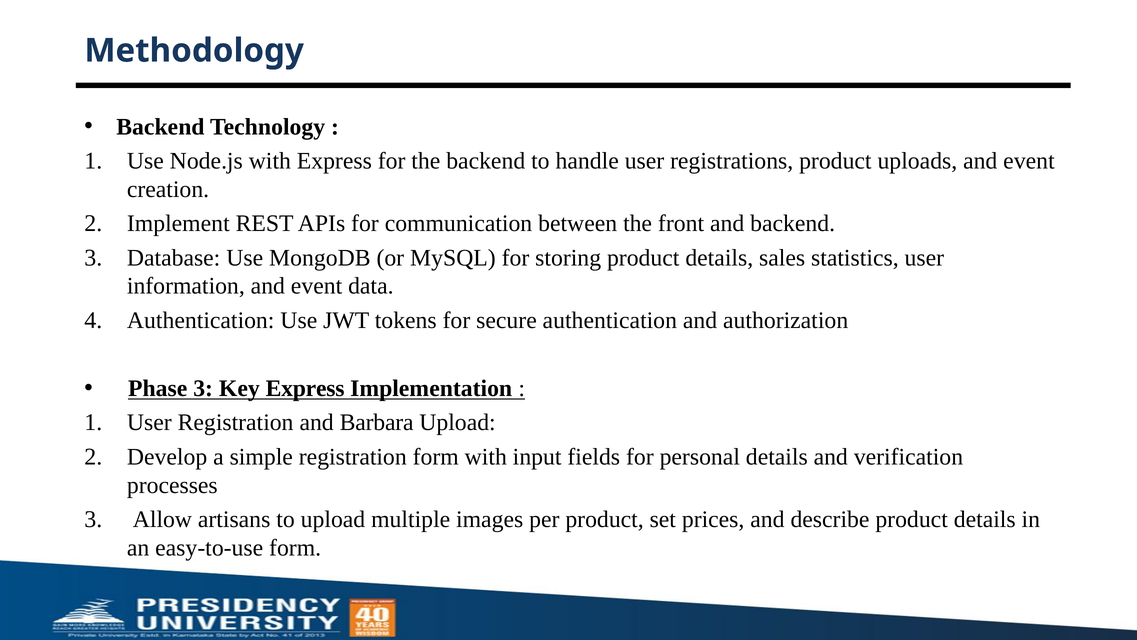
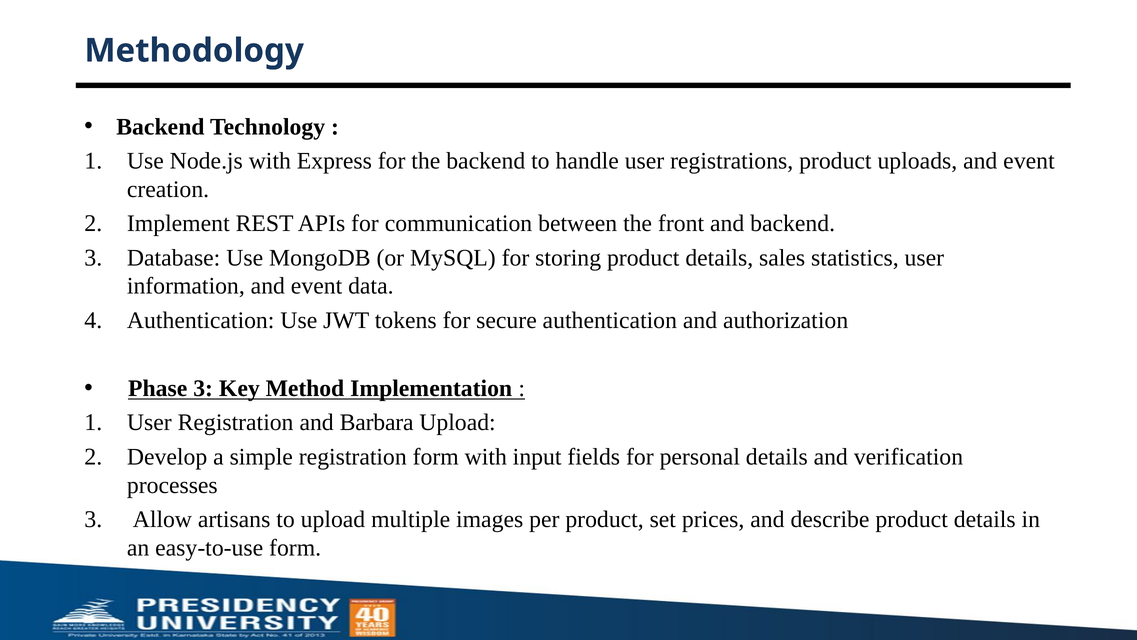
Key Express: Express -> Method (305, 388)
